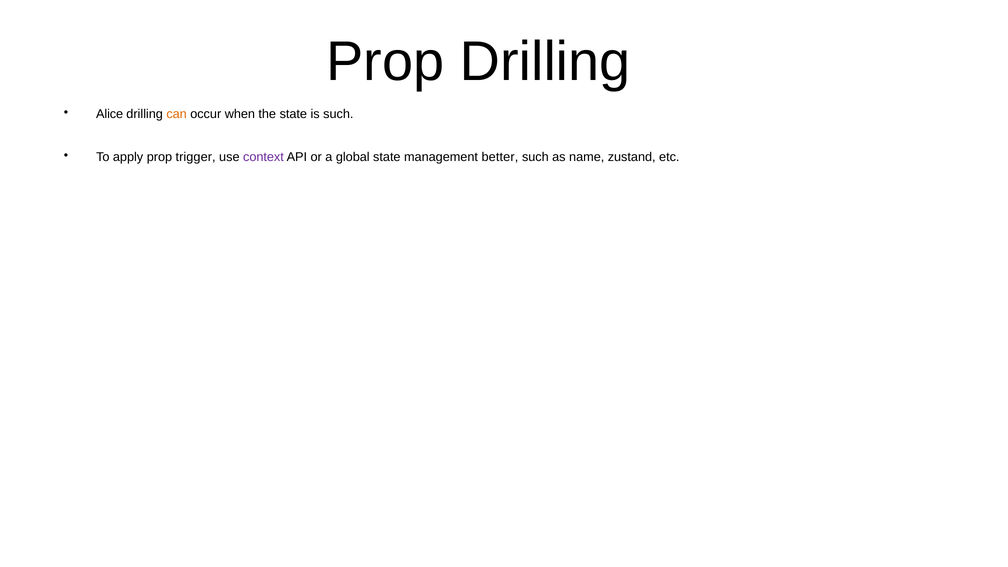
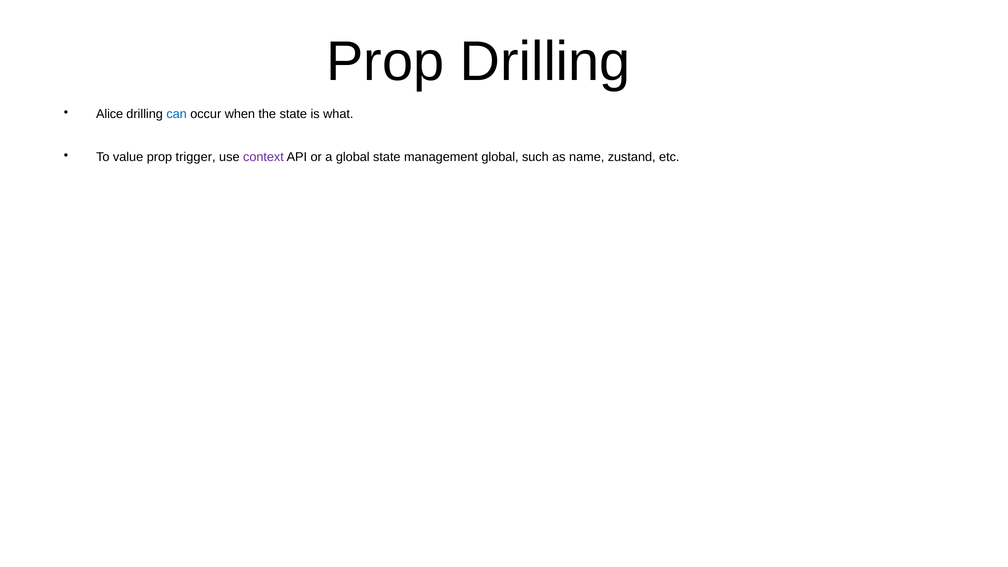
can colour: orange -> blue (177, 114)
is such: such -> what (338, 114)
apply: apply -> value (128, 157)
management better: better -> global (500, 157)
